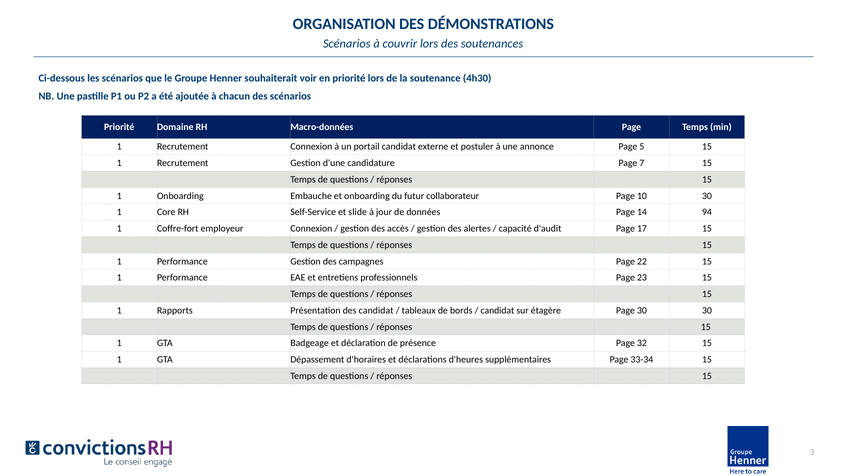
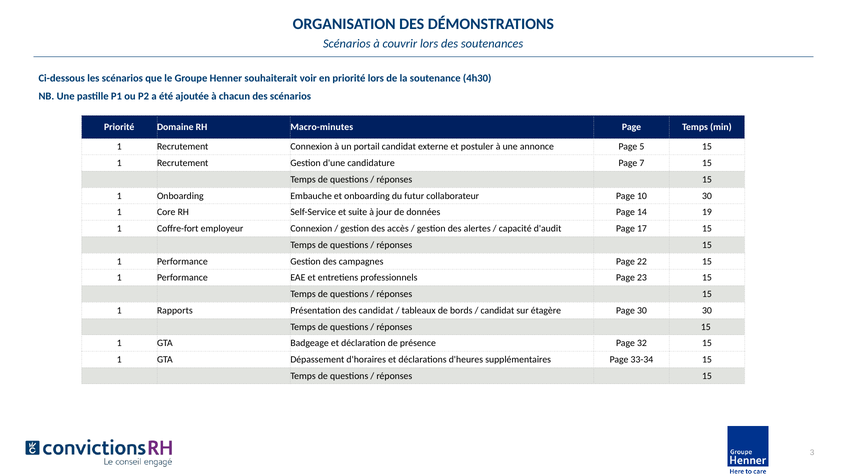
Macro-données: Macro-données -> Macro-minutes (322, 127)
slide: slide -> suite (358, 212)
94: 94 -> 19 (707, 212)
